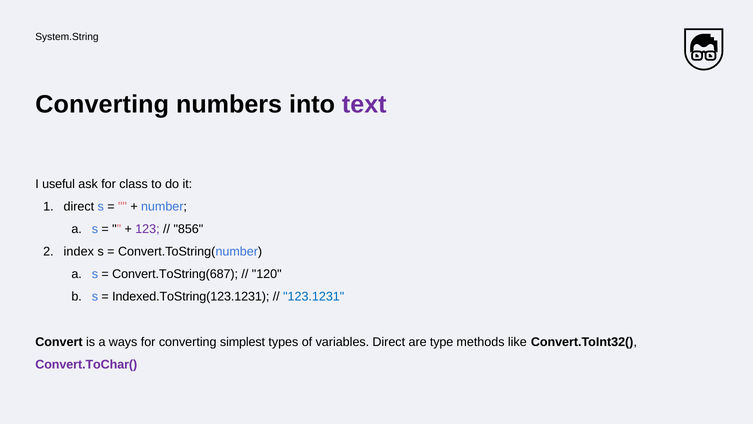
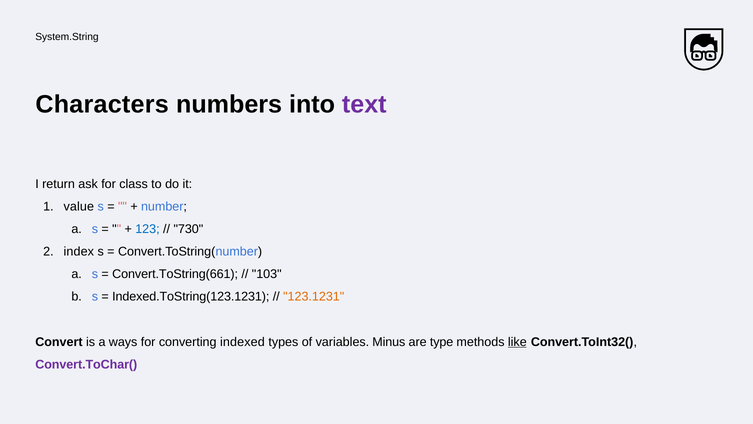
Converting: Converting -> Characters (102, 104)
useful: useful -> return (59, 184)
direct: direct -> value (79, 206)
123 colour: purple -> blue (147, 229)
856: 856 -> 730 (188, 229)
Convert.ToString(687: Convert.ToString(687 -> Convert.ToString(661 (175, 274)
120: 120 -> 103 (267, 274)
123.1231 colour: blue -> orange (314, 296)
simplest: simplest -> indexed (242, 342)
variables Direct: Direct -> Minus (389, 342)
like underline: none -> present (517, 342)
